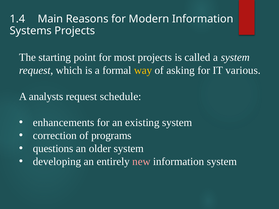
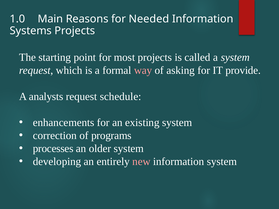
1.4: 1.4 -> 1.0 (17, 19)
Modern: Modern -> Needed (149, 19)
way colour: yellow -> pink (143, 70)
various: various -> provide (243, 70)
questions: questions -> processes (53, 149)
